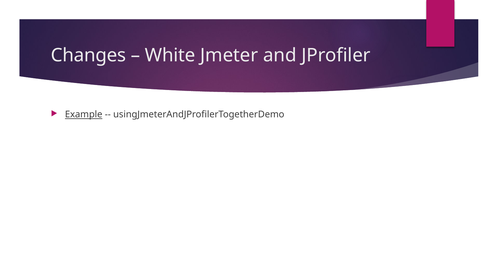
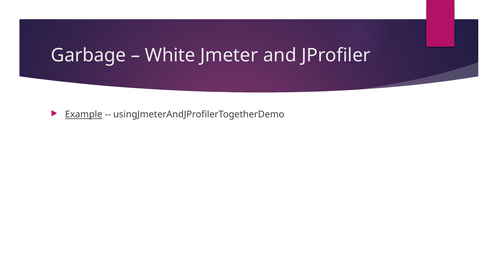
Changes: Changes -> Garbage (88, 56)
